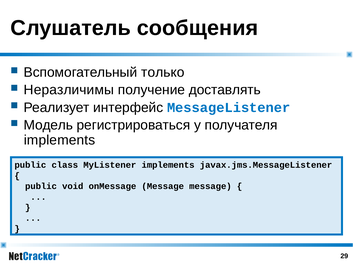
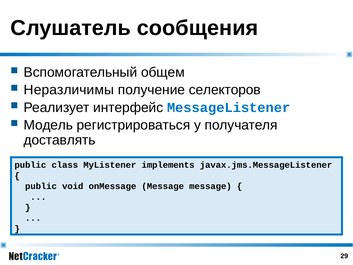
только: только -> общем (163, 72)
доставлять: доставлять -> селекторов (225, 90)
implements: implements -> доставлять (60, 140)
